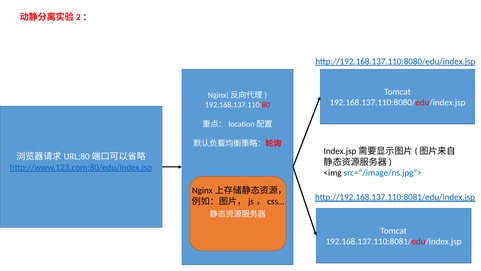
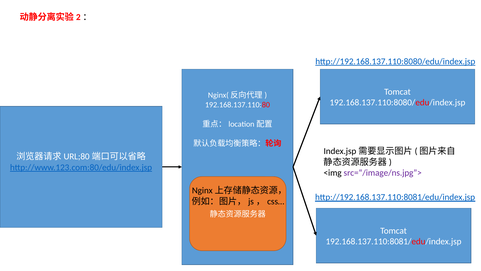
src=“/image/ns.jpg”> colour: blue -> purple (383, 173)
